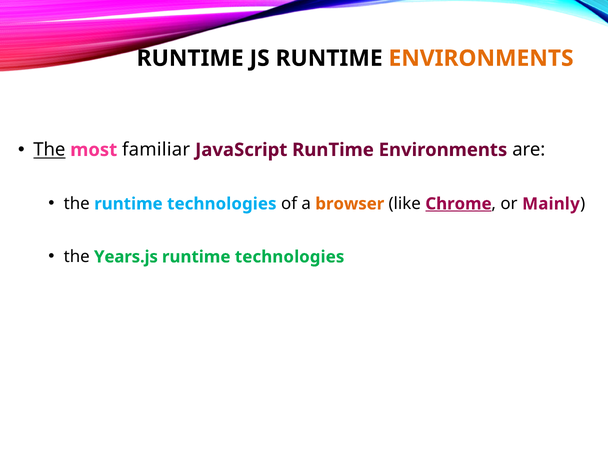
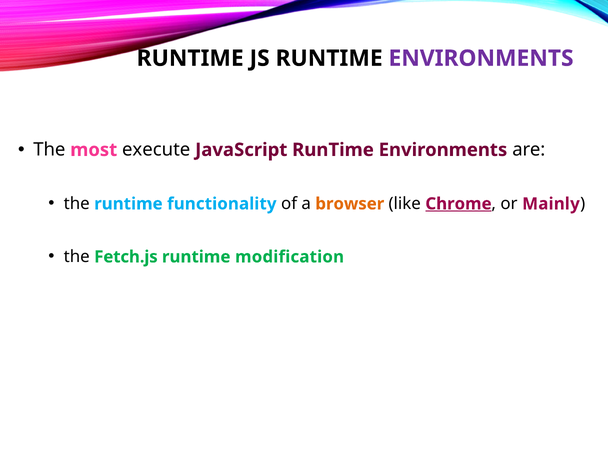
ENVIRONMENTS colour: orange -> purple (481, 58)
The underline: present -> none (49, 150)
familiar: familiar -> execute (156, 150)
the runtime technologies: technologies -> functionality (222, 204)
Years.js: Years.js -> Fetch.js (126, 257)
technologies: technologies -> modification (290, 257)
